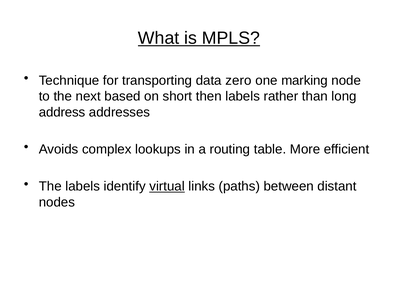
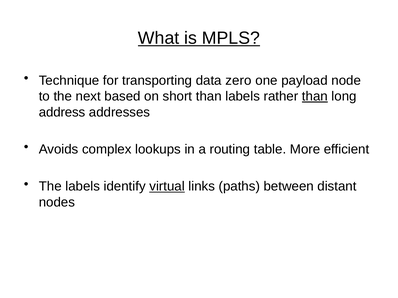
marking: marking -> payload (304, 81)
short then: then -> than (209, 96)
than underline: none -> present (315, 96)
